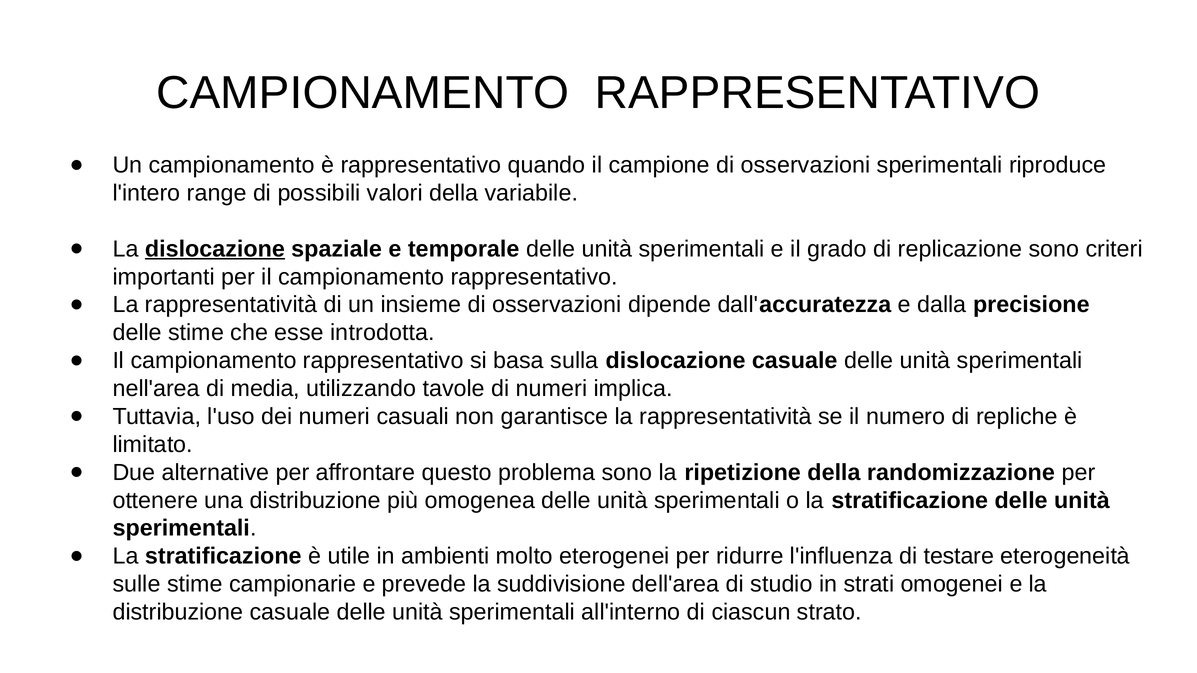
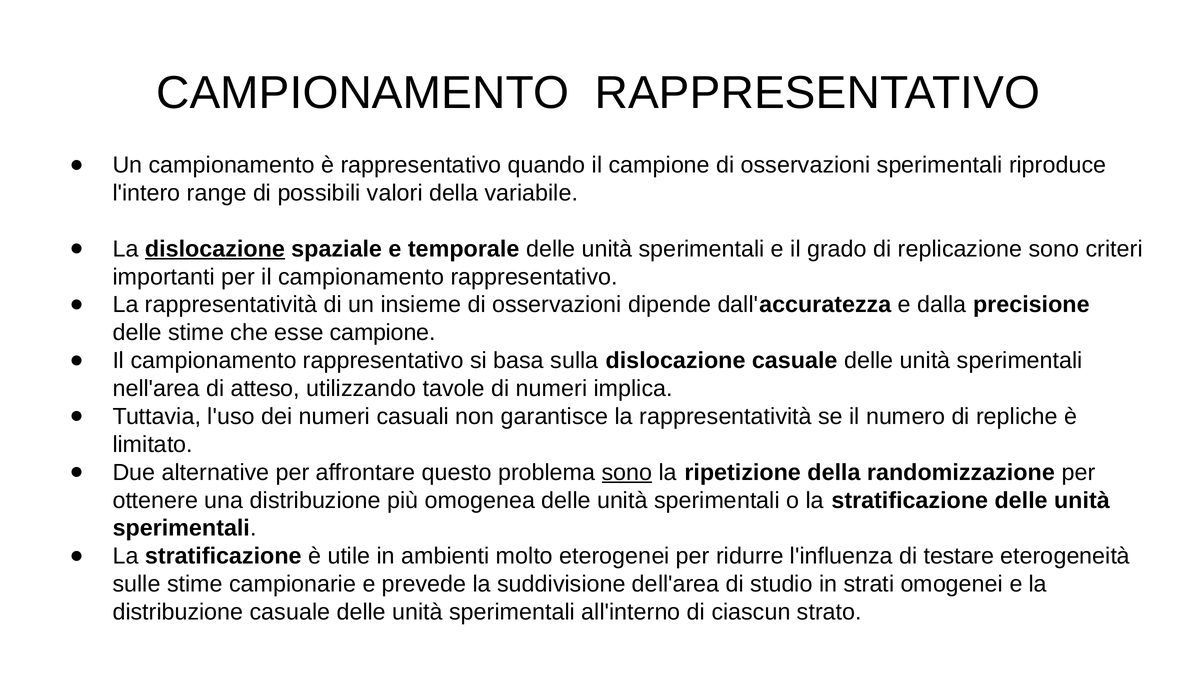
esse introdotta: introdotta -> campione (383, 333)
media: media -> atteso (265, 389)
sono underline: none -> present (627, 473)
